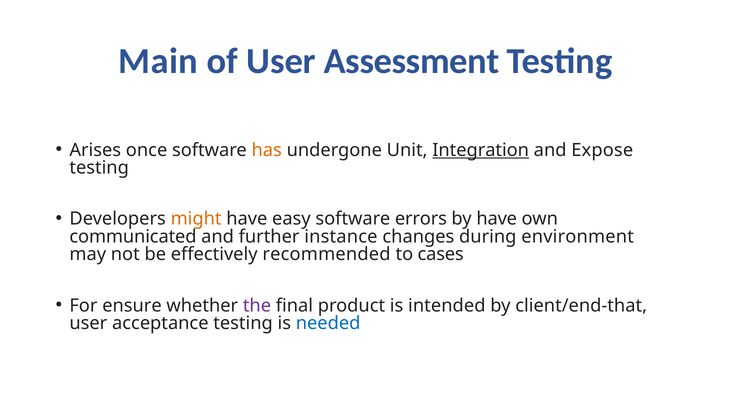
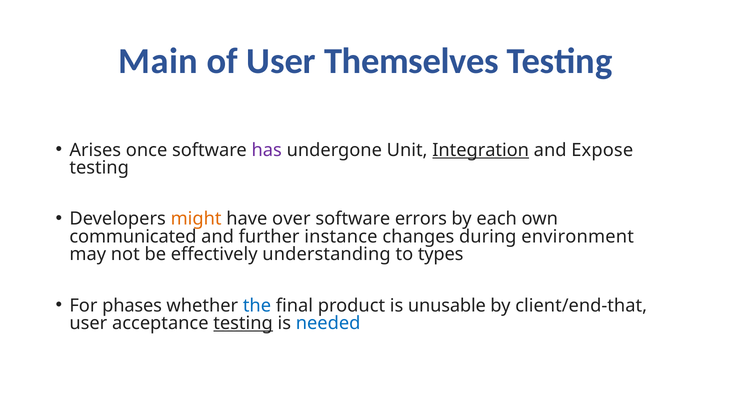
Assessment: Assessment -> Themselves (411, 61)
has colour: orange -> purple (267, 150)
easy: easy -> over (291, 219)
by have: have -> each (497, 219)
recommended: recommended -> understanding (327, 255)
cases: cases -> types (441, 255)
ensure: ensure -> phases (132, 306)
the colour: purple -> blue (257, 306)
intended: intended -> unusable (447, 306)
testing underline: none -> present (243, 323)
